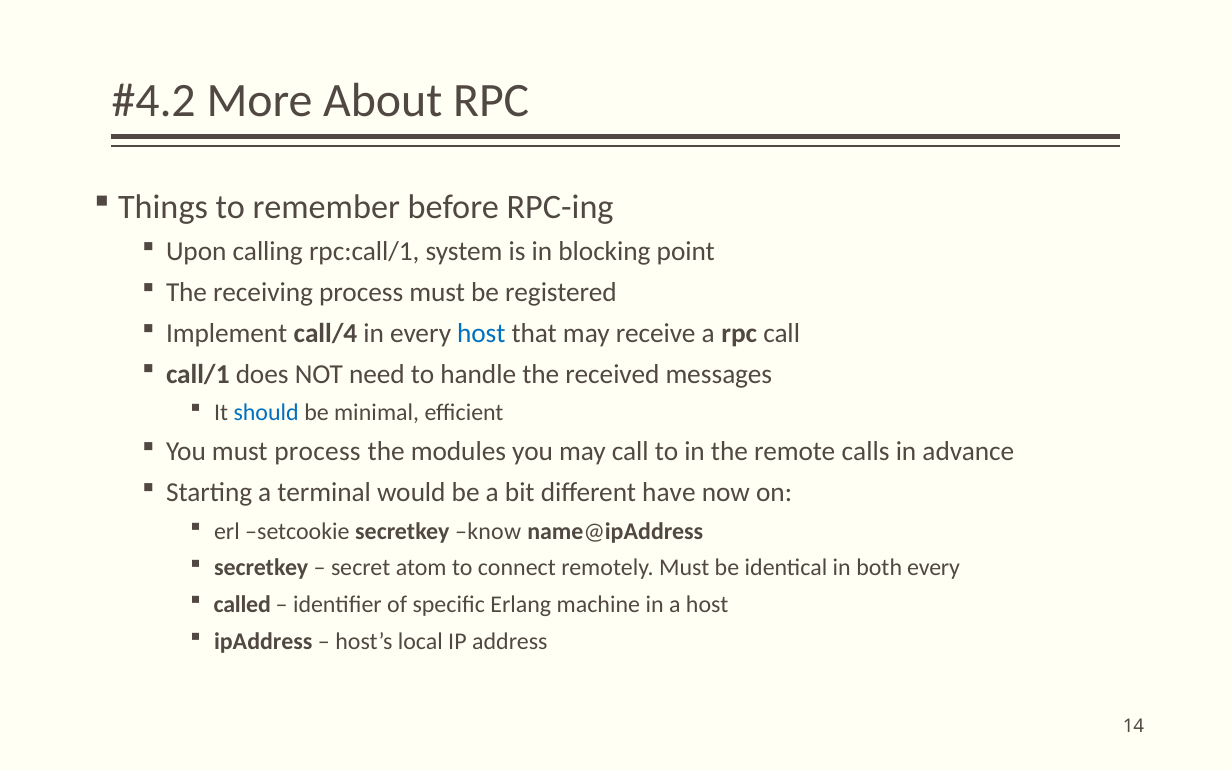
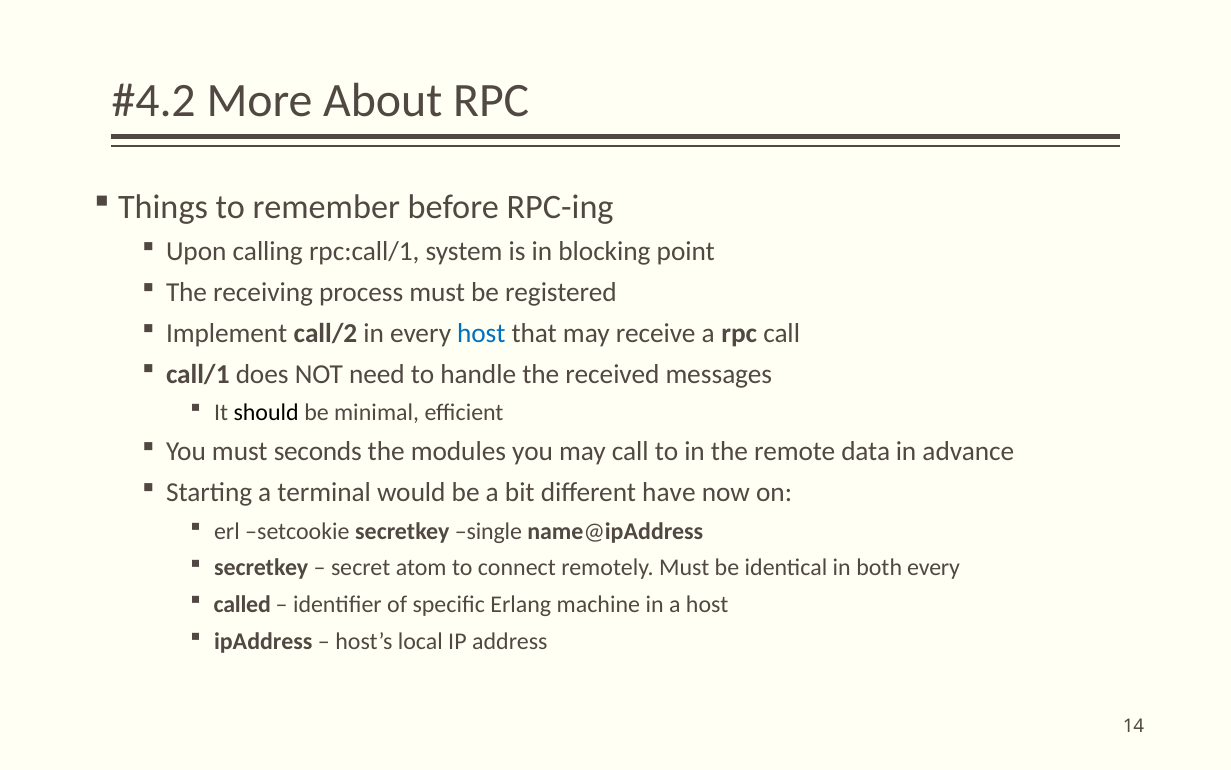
call/4: call/4 -> call/2 (325, 333)
should colour: blue -> black (266, 413)
must process: process -> seconds (318, 451)
calls: calls -> data (866, 451)
know: know -> single (488, 531)
